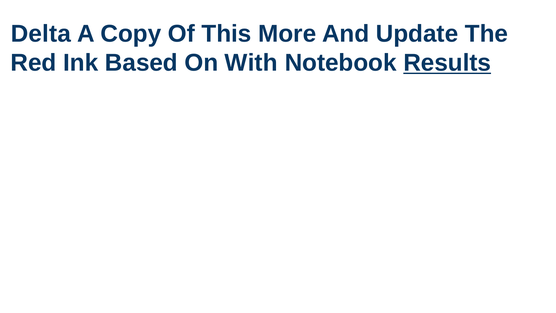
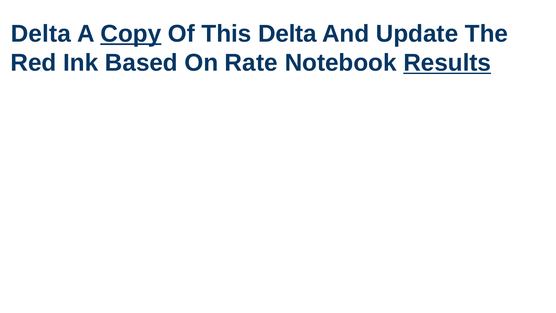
Copy underline: none -> present (131, 34)
This More: More -> Delta (287, 34)
With: With -> Rate (251, 63)
